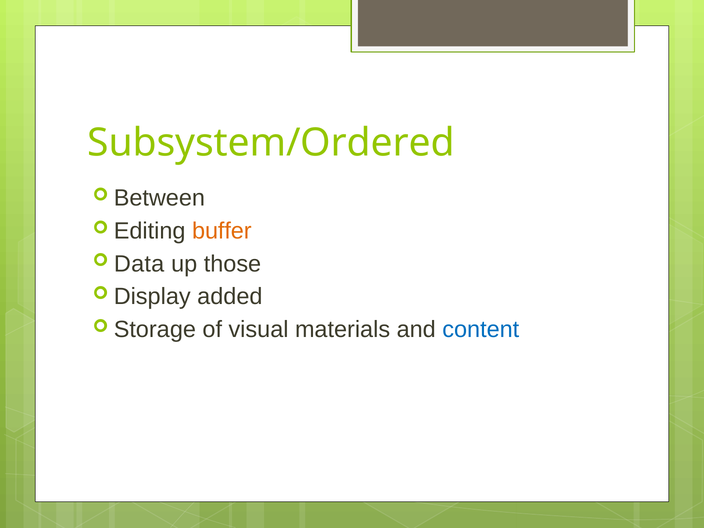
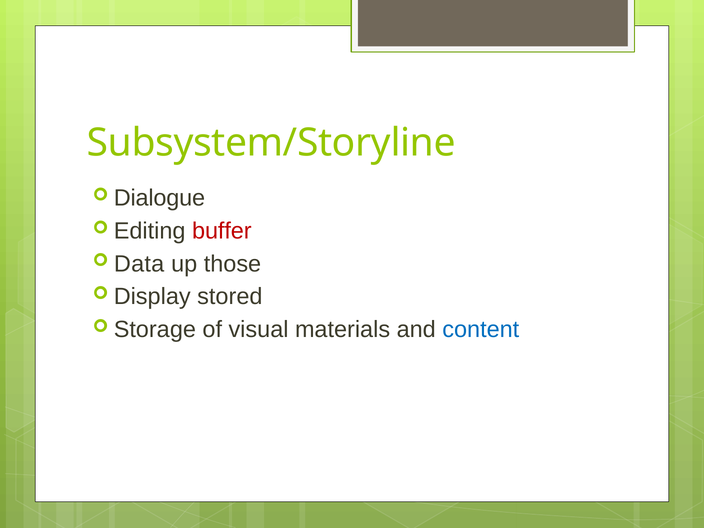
Subsystem/Ordered: Subsystem/Ordered -> Subsystem/Storyline (271, 143)
Between: Between -> Dialogue (159, 198)
buffer colour: orange -> red (222, 231)
added: added -> stored (230, 297)
